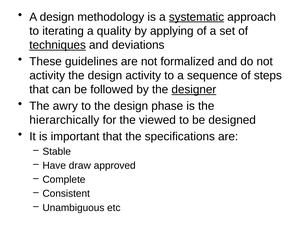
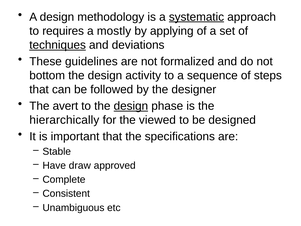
iterating: iterating -> requires (63, 31)
quality: quality -> mostly (114, 31)
activity: activity -> bottom (47, 75)
designer underline: present -> none (194, 89)
awry: awry -> avert (65, 106)
design underline: none -> present (131, 106)
